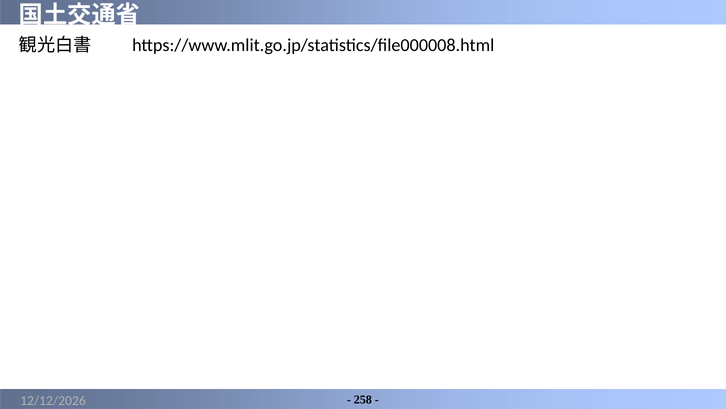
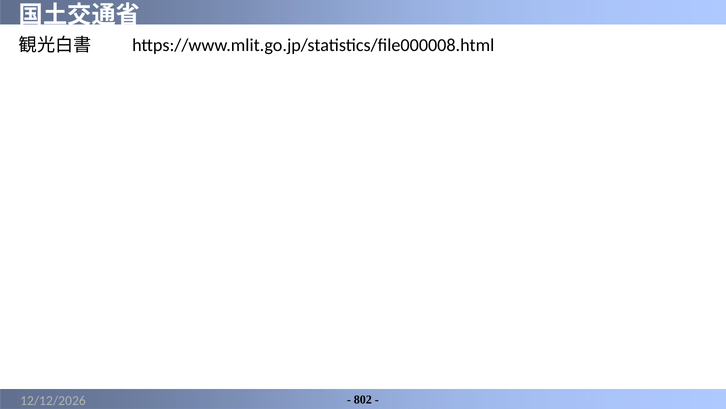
258: 258 -> 802 (363, 399)
